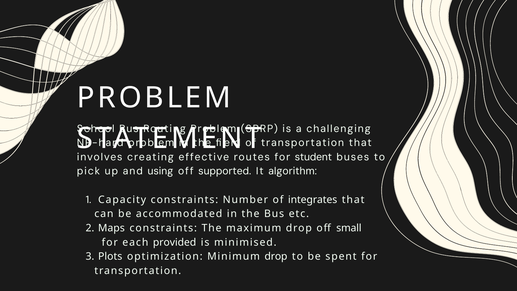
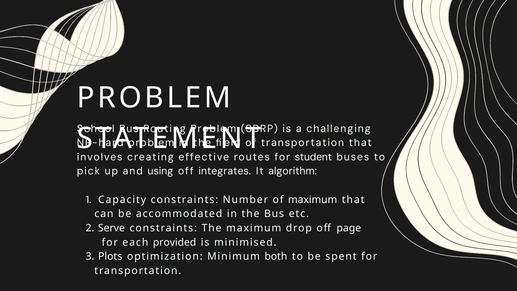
supported: supported -> integrates (225, 171)
of integrates: integrates -> maximum (313, 200)
Maps: Maps -> Serve (111, 228)
small: small -> page (349, 228)
Minimum drop: drop -> both (276, 256)
